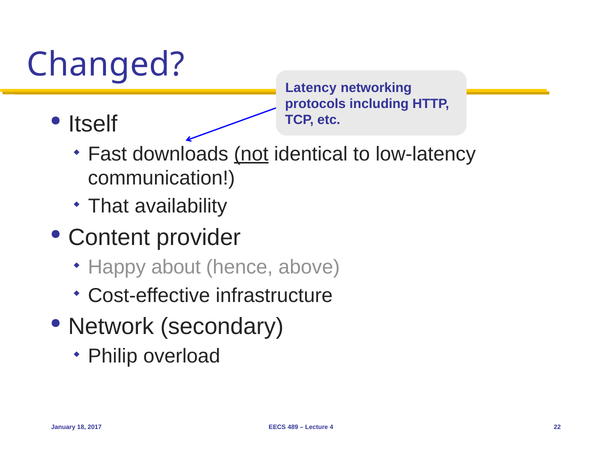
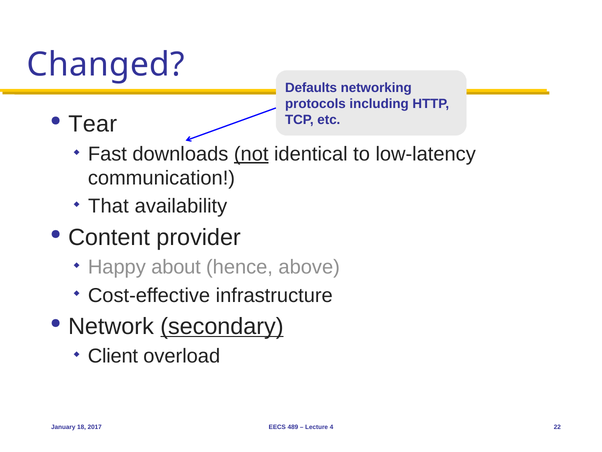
Latency: Latency -> Defaults (311, 88)
Itself: Itself -> Tear (93, 124)
secondary underline: none -> present (222, 326)
Philip: Philip -> Client (113, 356)
